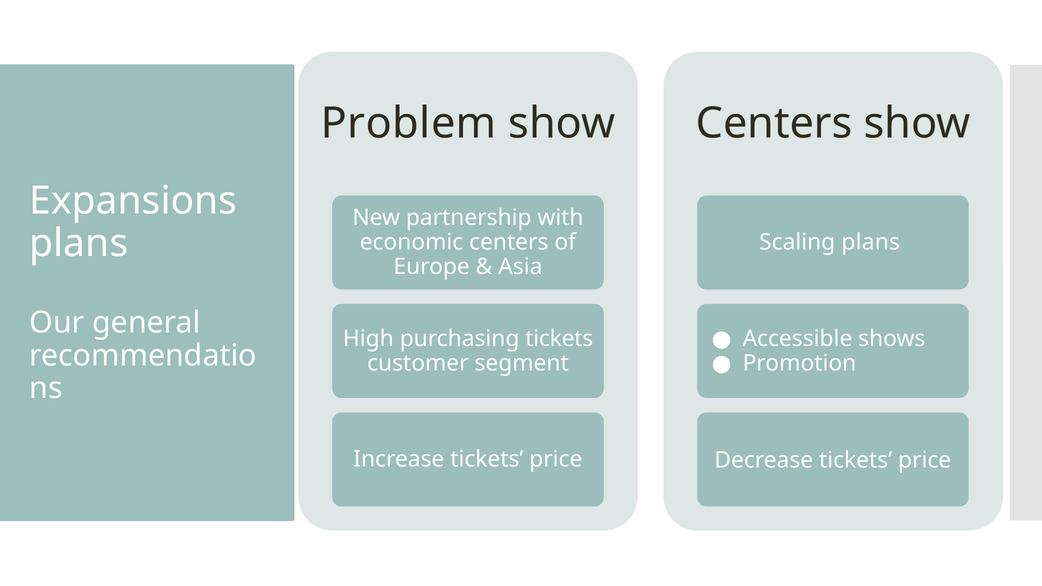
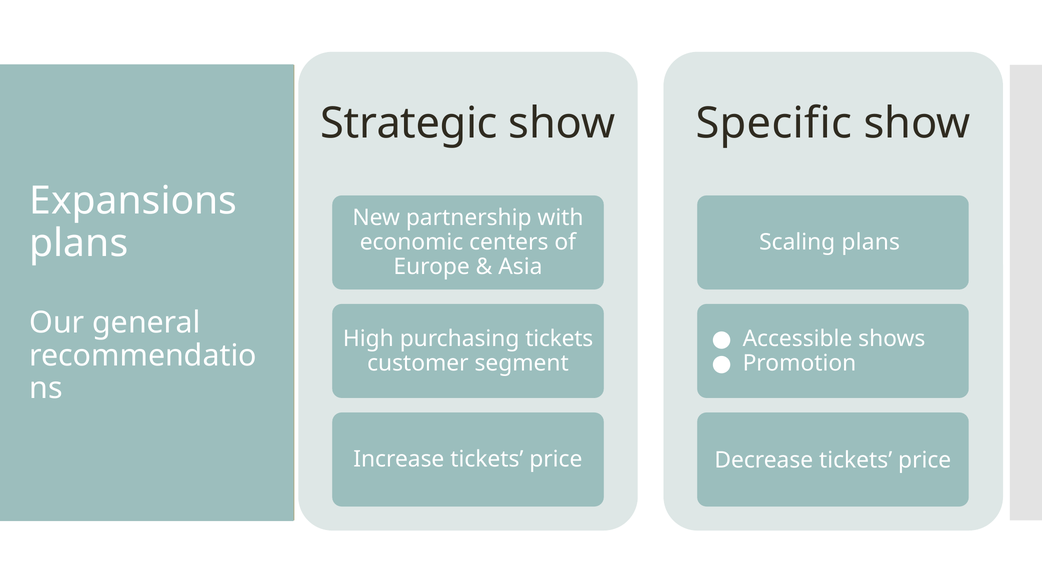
Problem: Problem -> Strategic (409, 123)
Centers: Centers -> Specific (774, 123)
